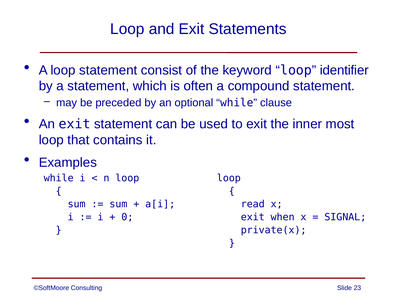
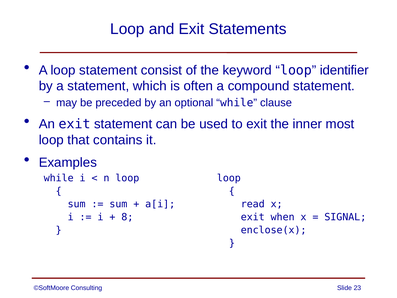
0: 0 -> 8 (127, 217)
private(x: private(x -> enclose(x (274, 230)
